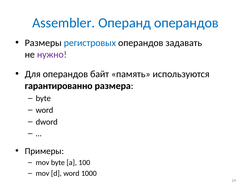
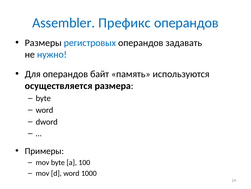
Операнд: Операнд -> Префикс (125, 23)
нужно colour: purple -> blue (52, 54)
гарантированно: гарантированно -> осуществляется (59, 85)
